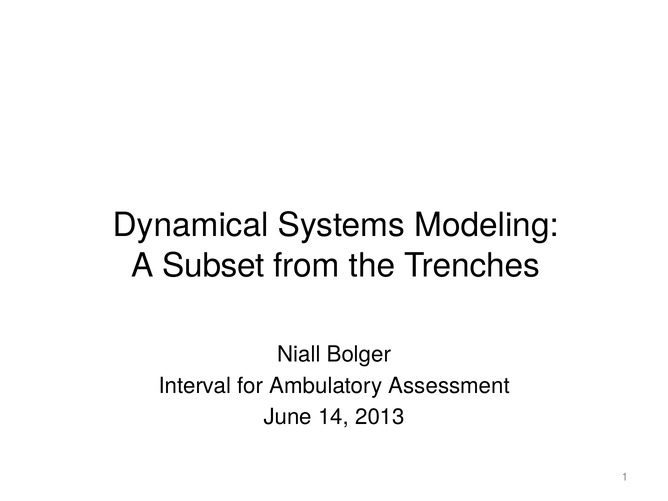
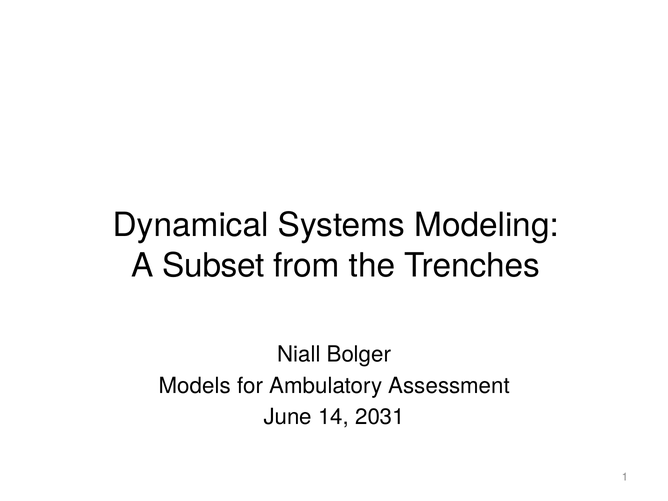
Interval: Interval -> Models (195, 386)
2013: 2013 -> 2031 (380, 417)
